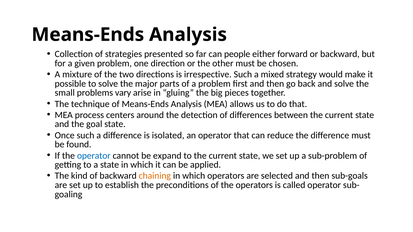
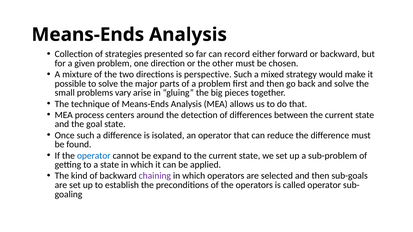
people: people -> record (237, 54)
irrespective: irrespective -> perspective (208, 75)
chaining colour: orange -> purple (155, 176)
